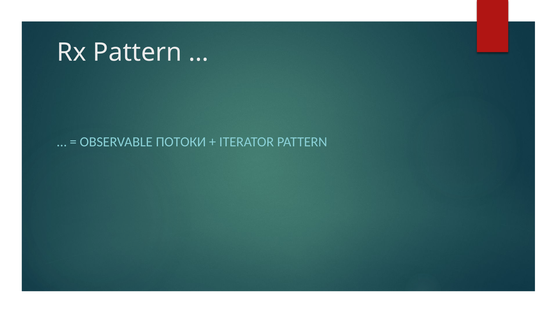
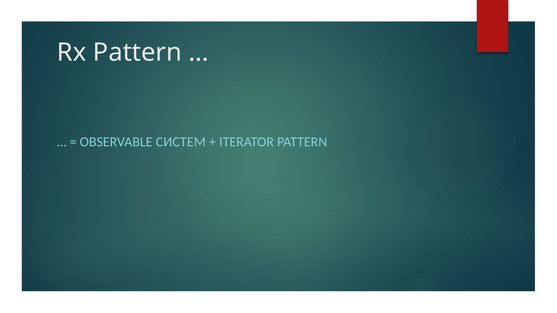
ПОТОКИ: ПОТОКИ -> СИСТЕМ (181, 142)
